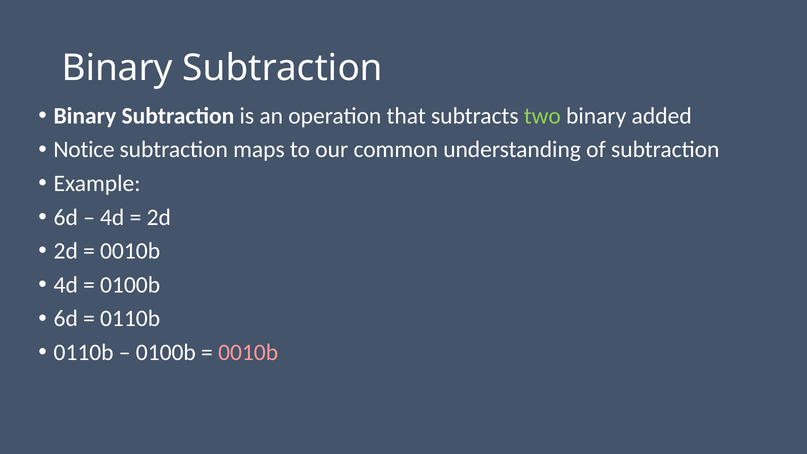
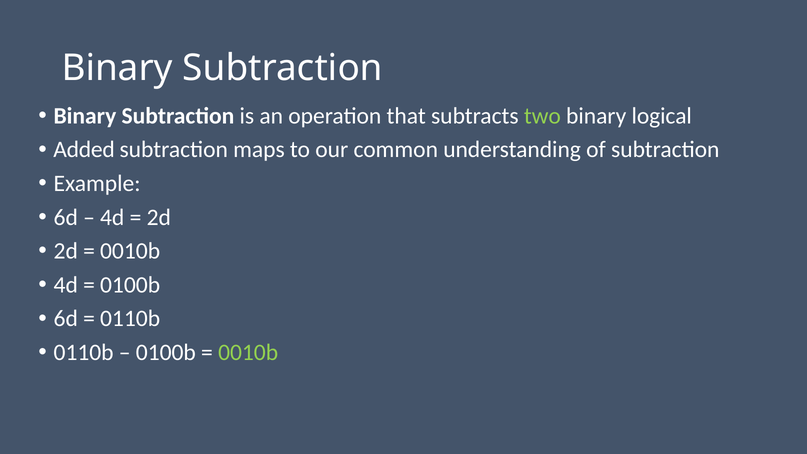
added: added -> logical (662, 116)
Notice: Notice -> Added (84, 150)
0010b colour: pink -> light green (248, 352)
